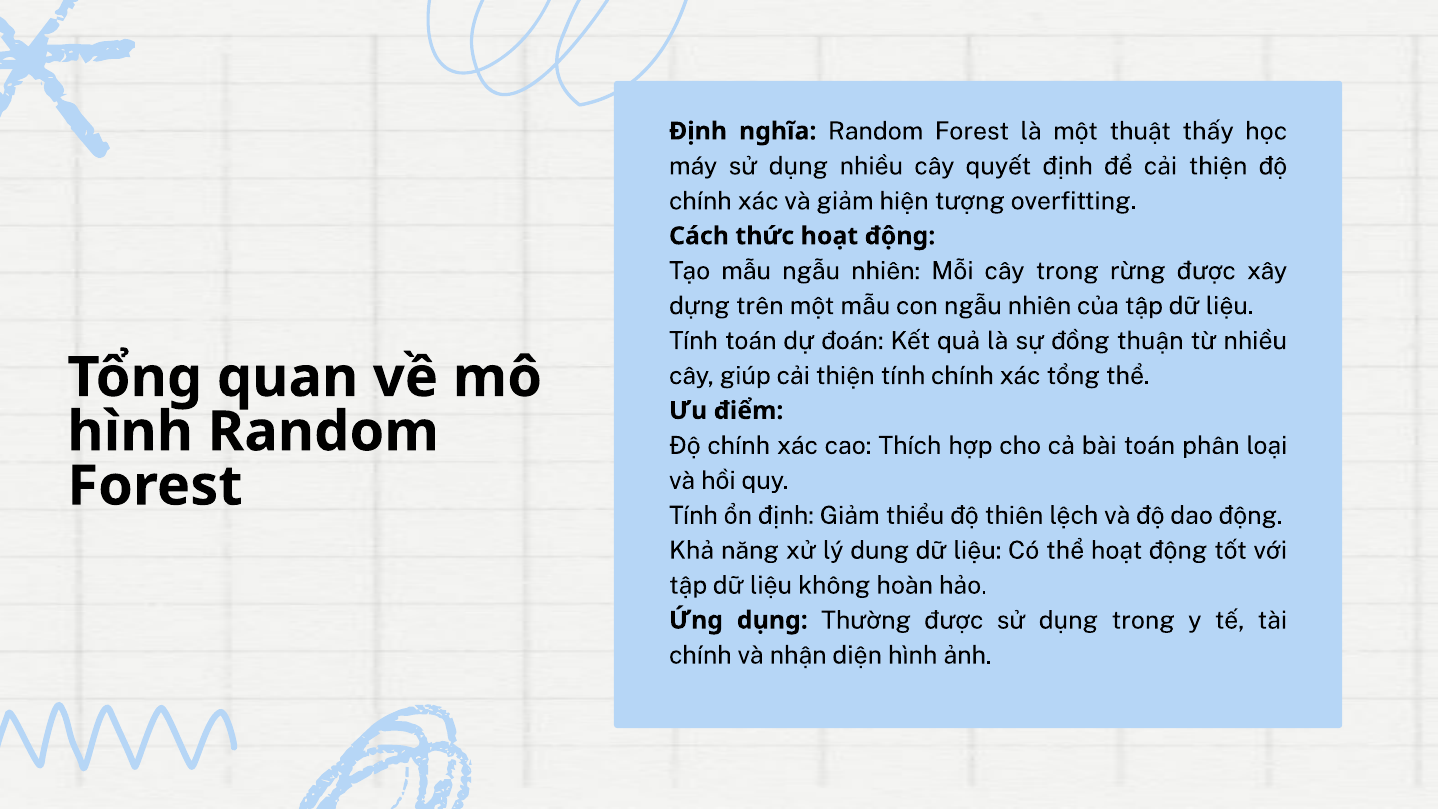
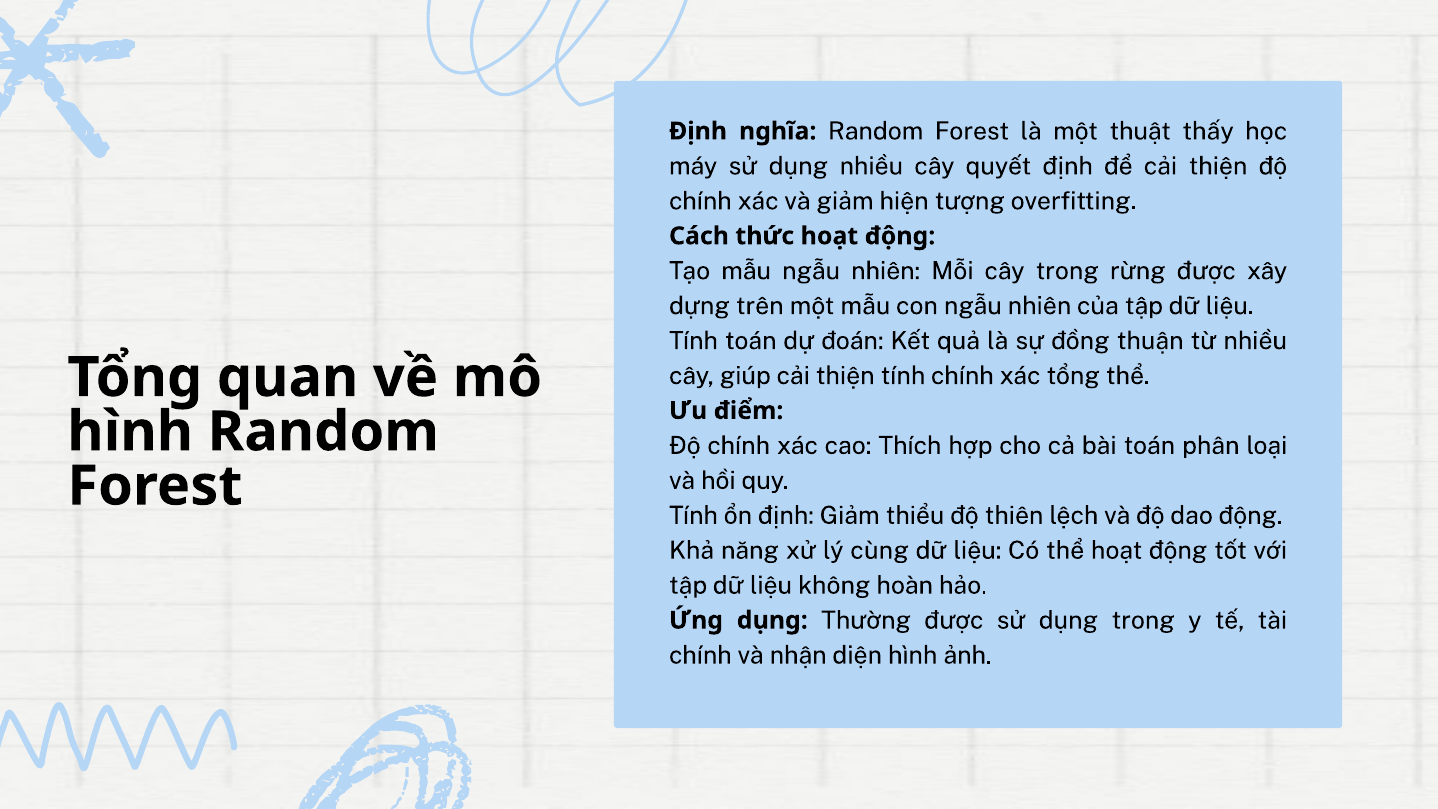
dung: dung -> cùng (880, 550)
